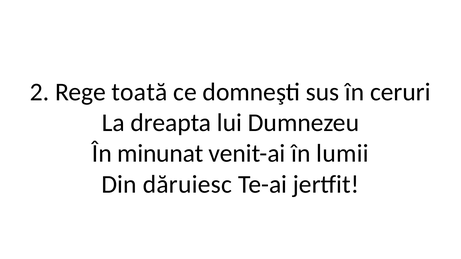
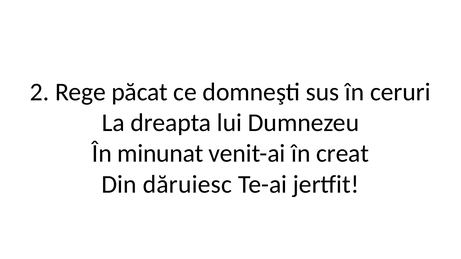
toată: toată -> păcat (140, 92)
lumii: lumii -> creat (343, 154)
